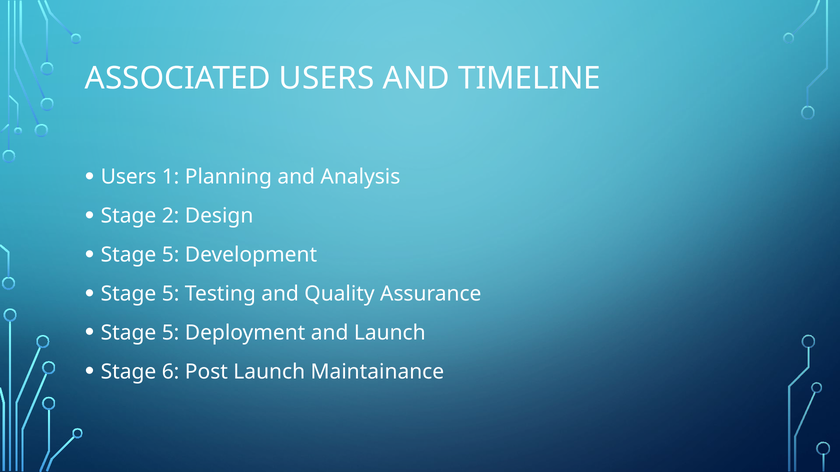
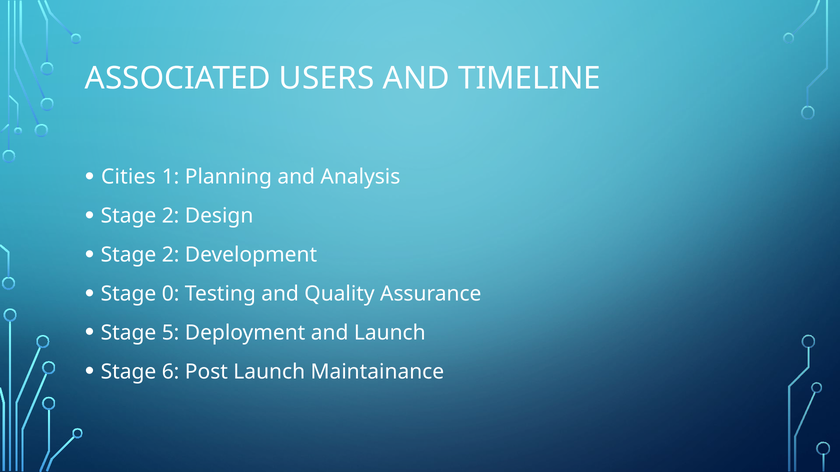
Users: Users -> Cities (128, 177)
5: 5 -> 2 (171, 255)
5: 5 -> 0 (171, 294)
